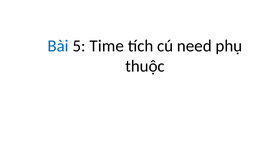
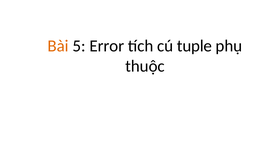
Bài colour: blue -> orange (58, 46)
Time: Time -> Error (107, 46)
need: need -> tuple (194, 46)
